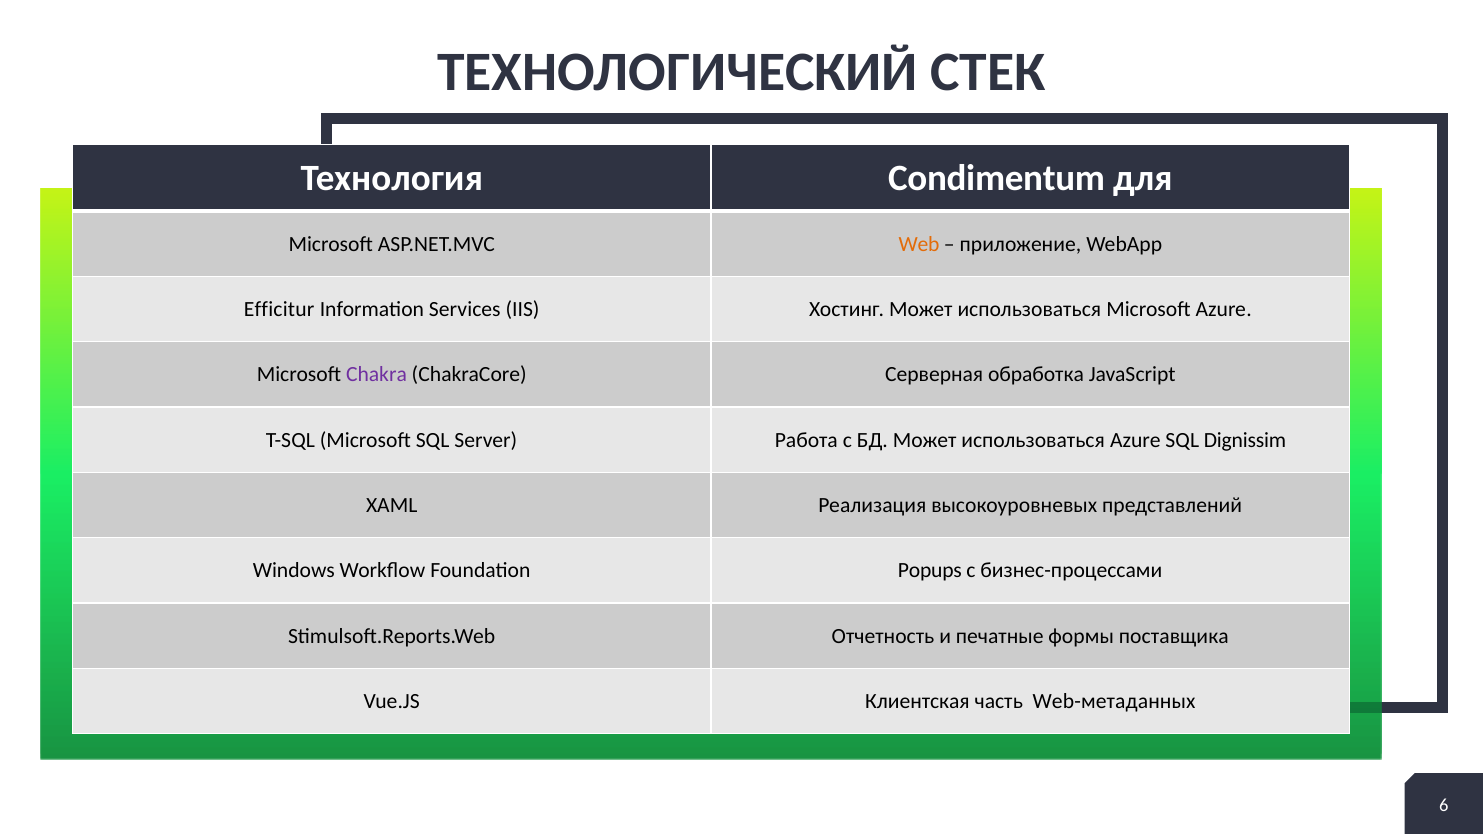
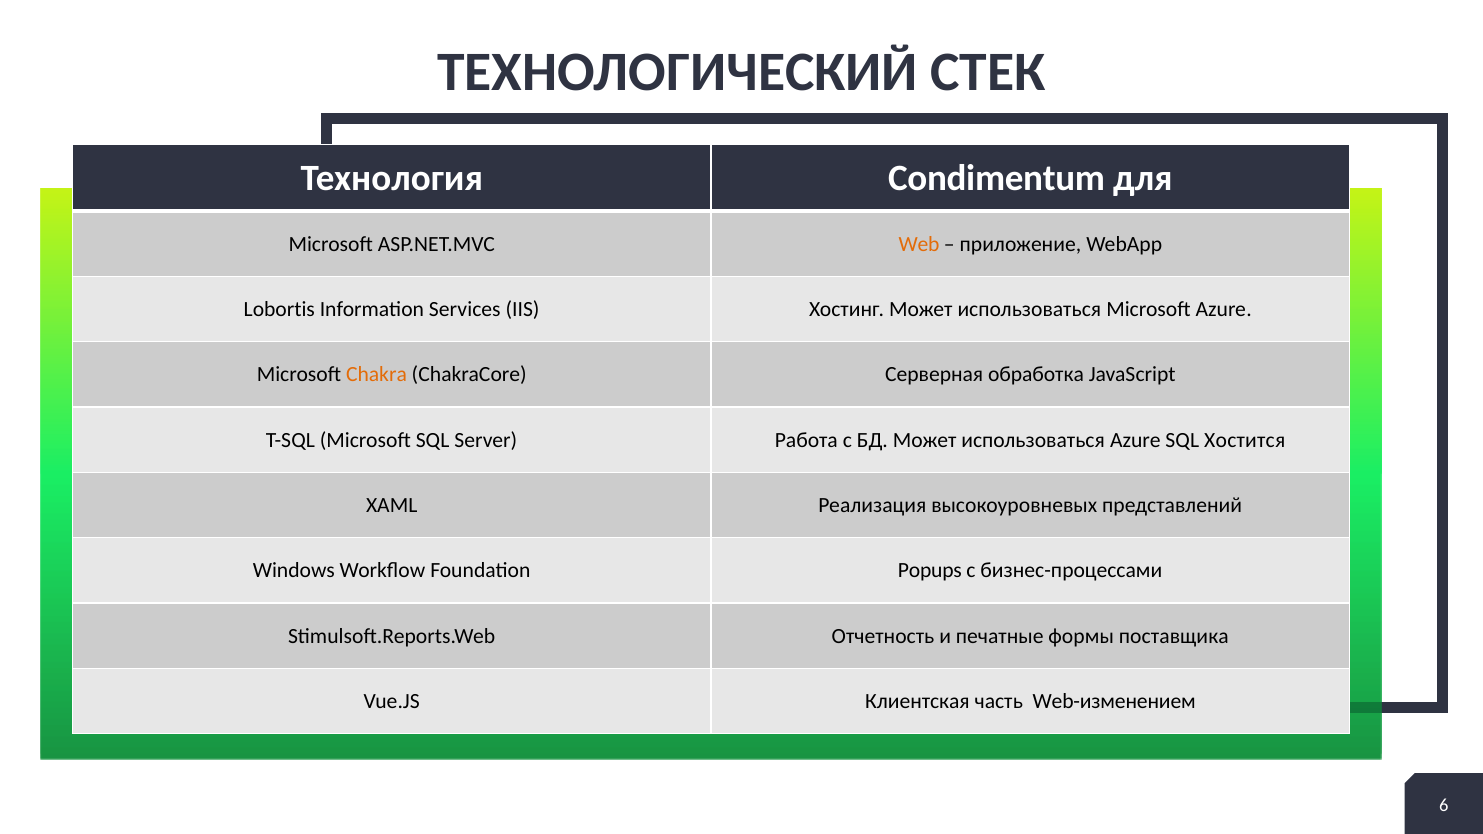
Efficitur: Efficitur -> Lobortis (279, 309)
Chakra colour: purple -> orange (376, 375)
Dignissim: Dignissim -> Хостится (1245, 440)
Web-метаданных: Web-метаданных -> Web-изменением (1114, 701)
